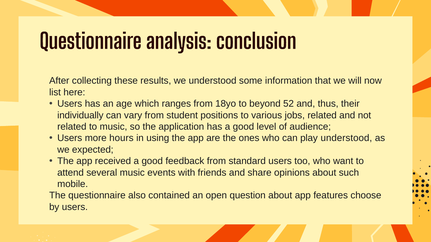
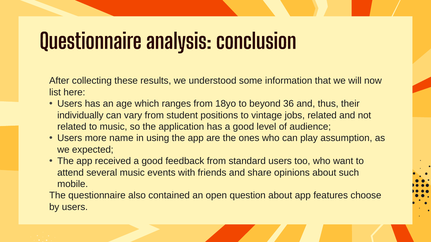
52: 52 -> 36 (289, 104)
various: various -> vintage (267, 115)
hours: hours -> name (121, 138)
play understood: understood -> assumption (346, 138)
